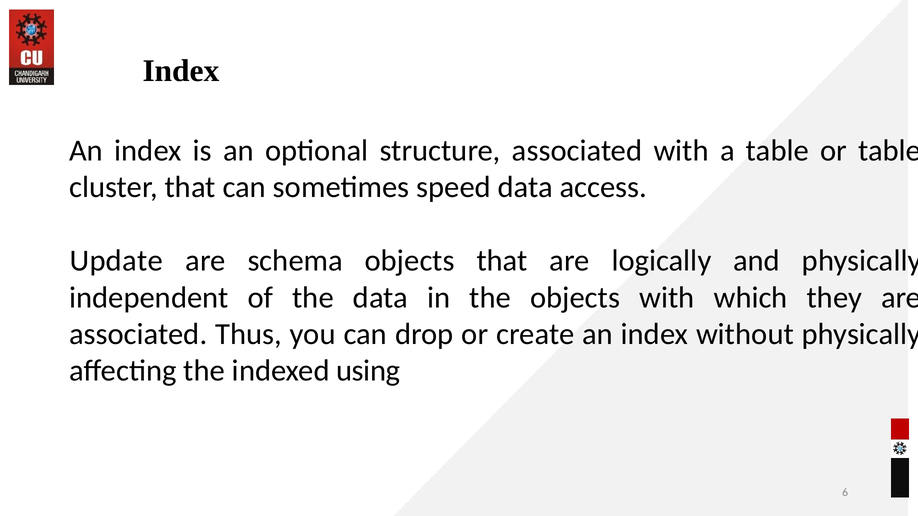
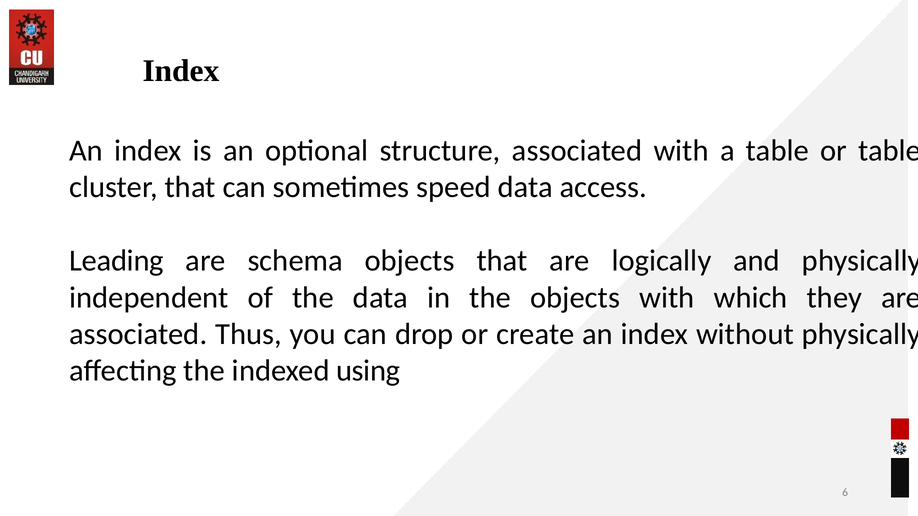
Update: Update -> Leading (117, 261)
